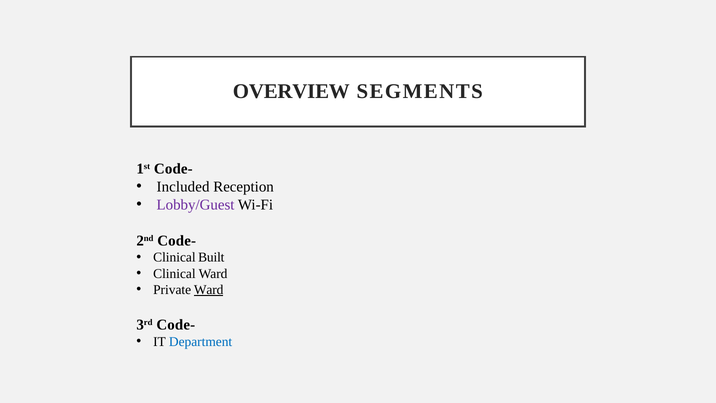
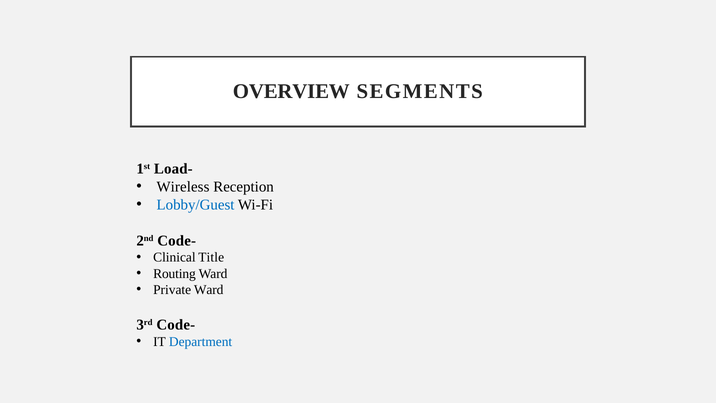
1st Code-: Code- -> Load- (173, 169)
Included: Included -> Wireless (183, 187)
Lobby/Guest colour: purple -> blue (196, 205)
Built: Built -> Title (211, 257)
Clinical: Clinical -> Routing (174, 273)
Ward underline: present -> none (209, 290)
